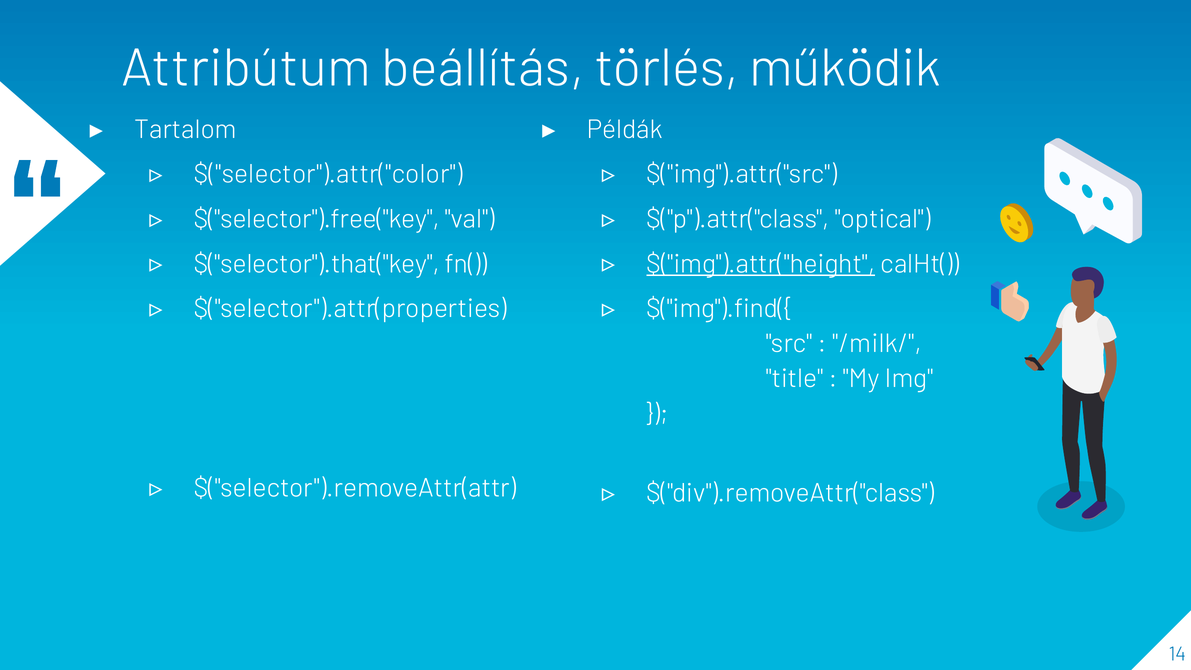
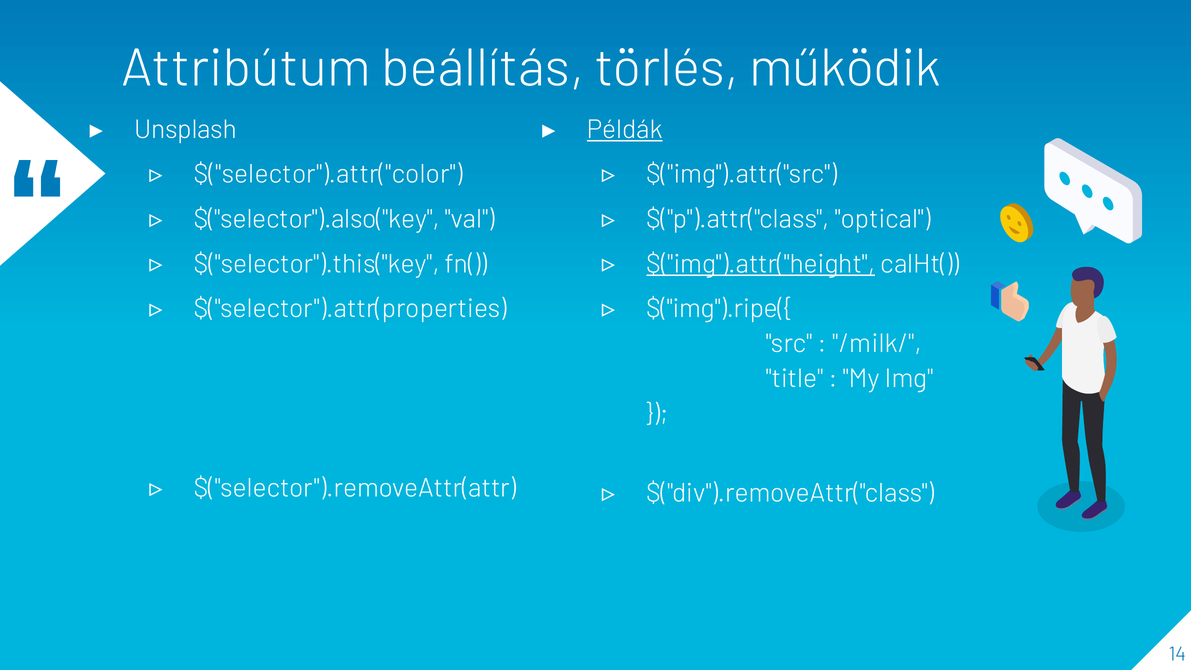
Tartalom: Tartalom -> Unsplash (186, 129)
Példák underline: none -> present (625, 129)
$("selector").free("key: $("selector").free("key -> $("selector").also("key (317, 219)
$("selector").that("key: $("selector").that("key -> $("selector").this("key (317, 264)
$("img").find({: $("img").find({ -> $("img").ripe({ (719, 309)
